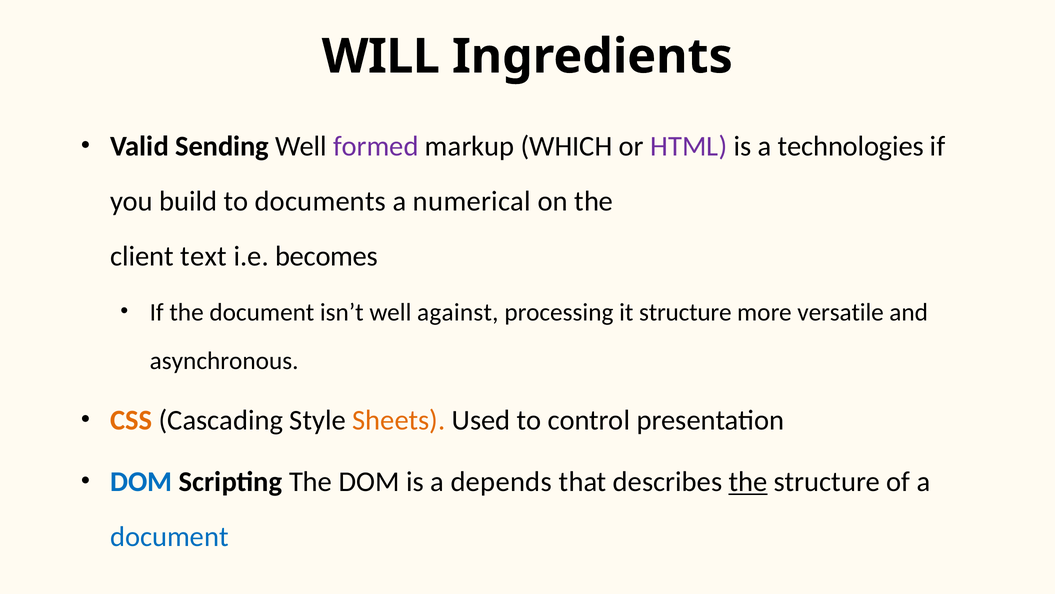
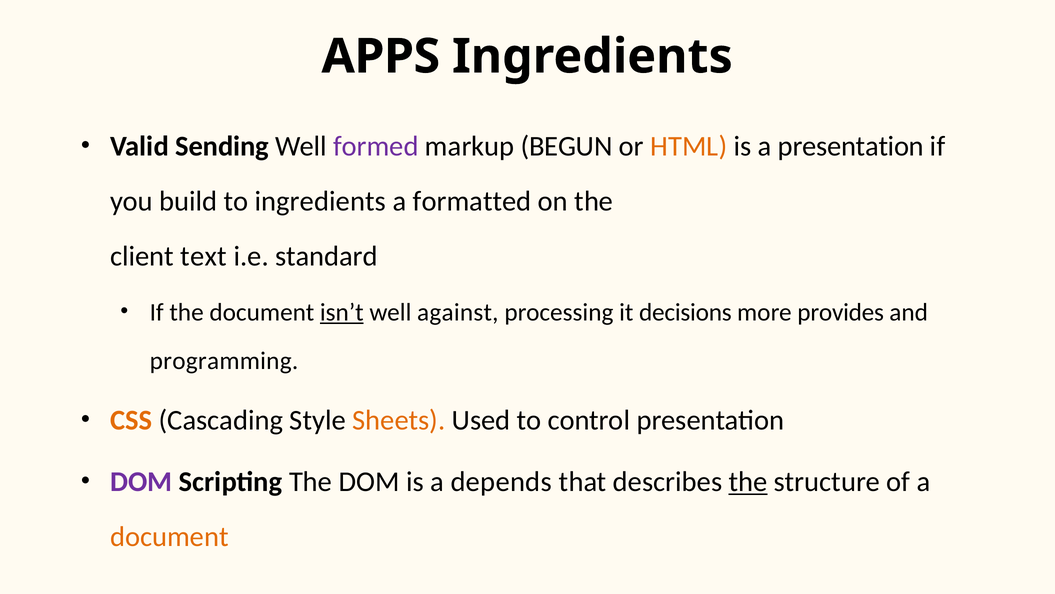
WILL: WILL -> APPS (381, 57)
WHICH: WHICH -> BEGUN (567, 146)
HTML colour: purple -> orange (689, 146)
a technologies: technologies -> presentation (851, 146)
to documents: documents -> ingredients (320, 201)
numerical: numerical -> formatted (472, 201)
becomes: becomes -> standard (326, 256)
isn’t underline: none -> present (342, 312)
it structure: structure -> decisions (685, 312)
versatile: versatile -> provides (841, 312)
asynchronous: asynchronous -> programming (224, 360)
DOM colour: blue -> purple (141, 482)
document colour: blue -> orange (169, 536)
